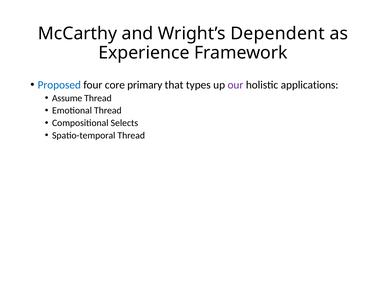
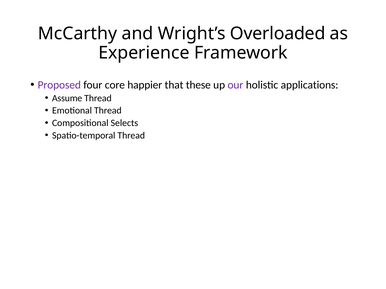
Dependent: Dependent -> Overloaded (278, 34)
Proposed colour: blue -> purple (59, 85)
primary: primary -> happier (145, 85)
types: types -> these (198, 85)
